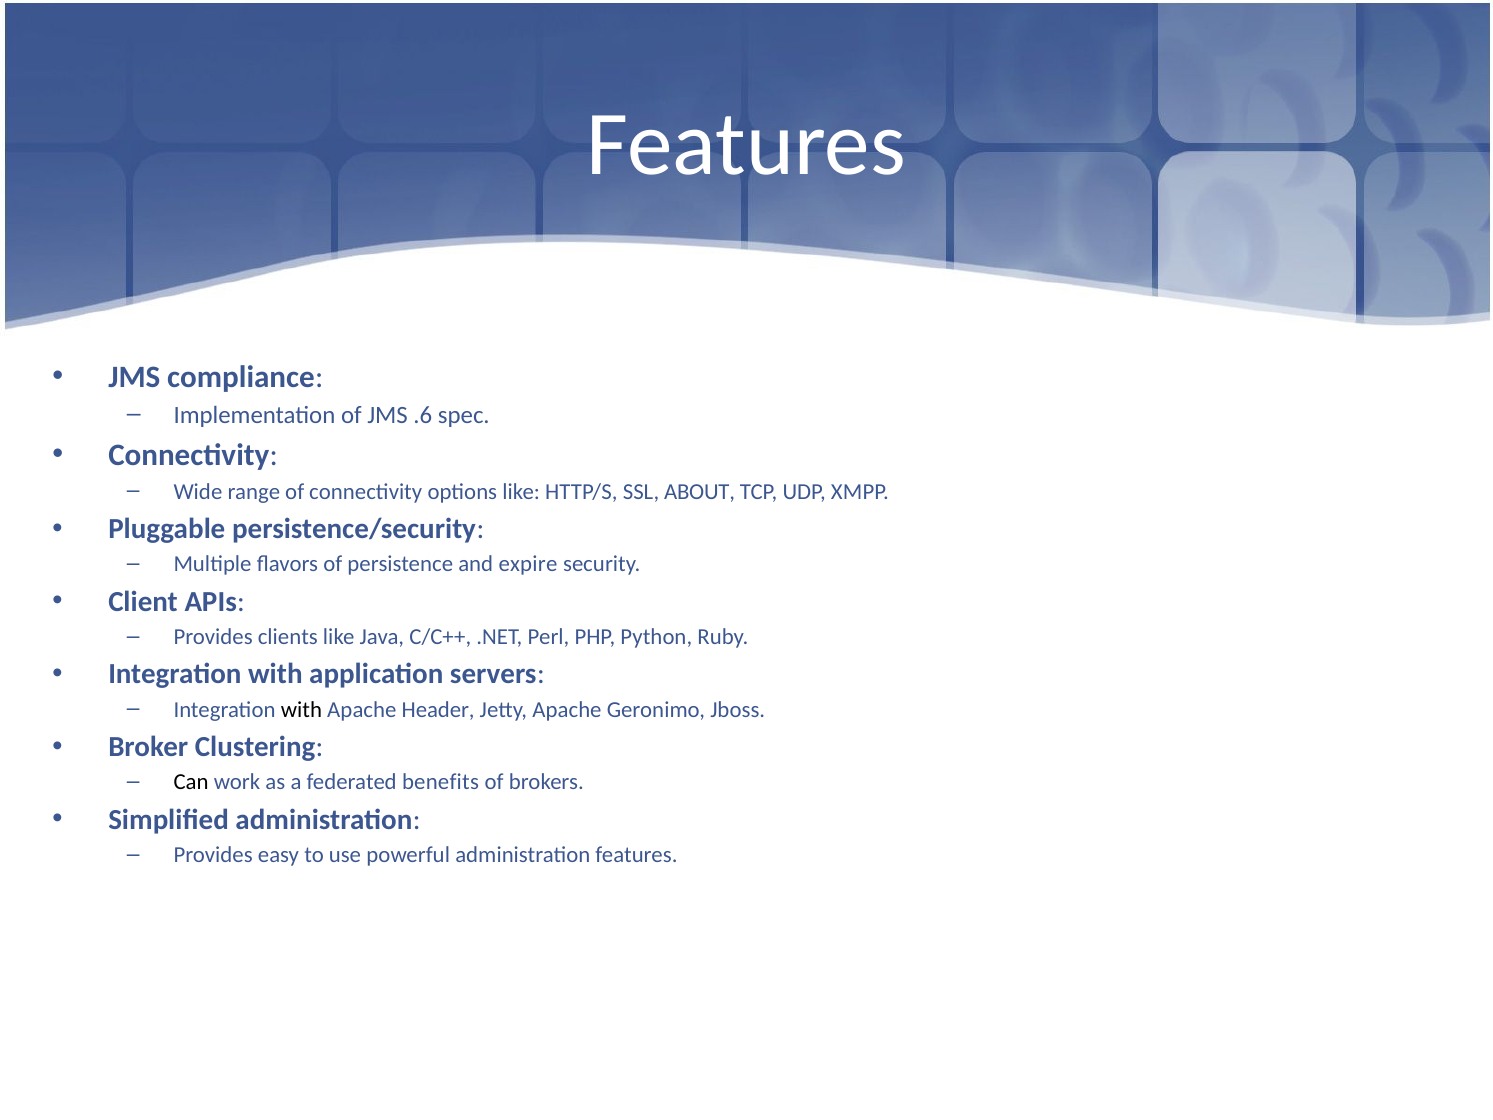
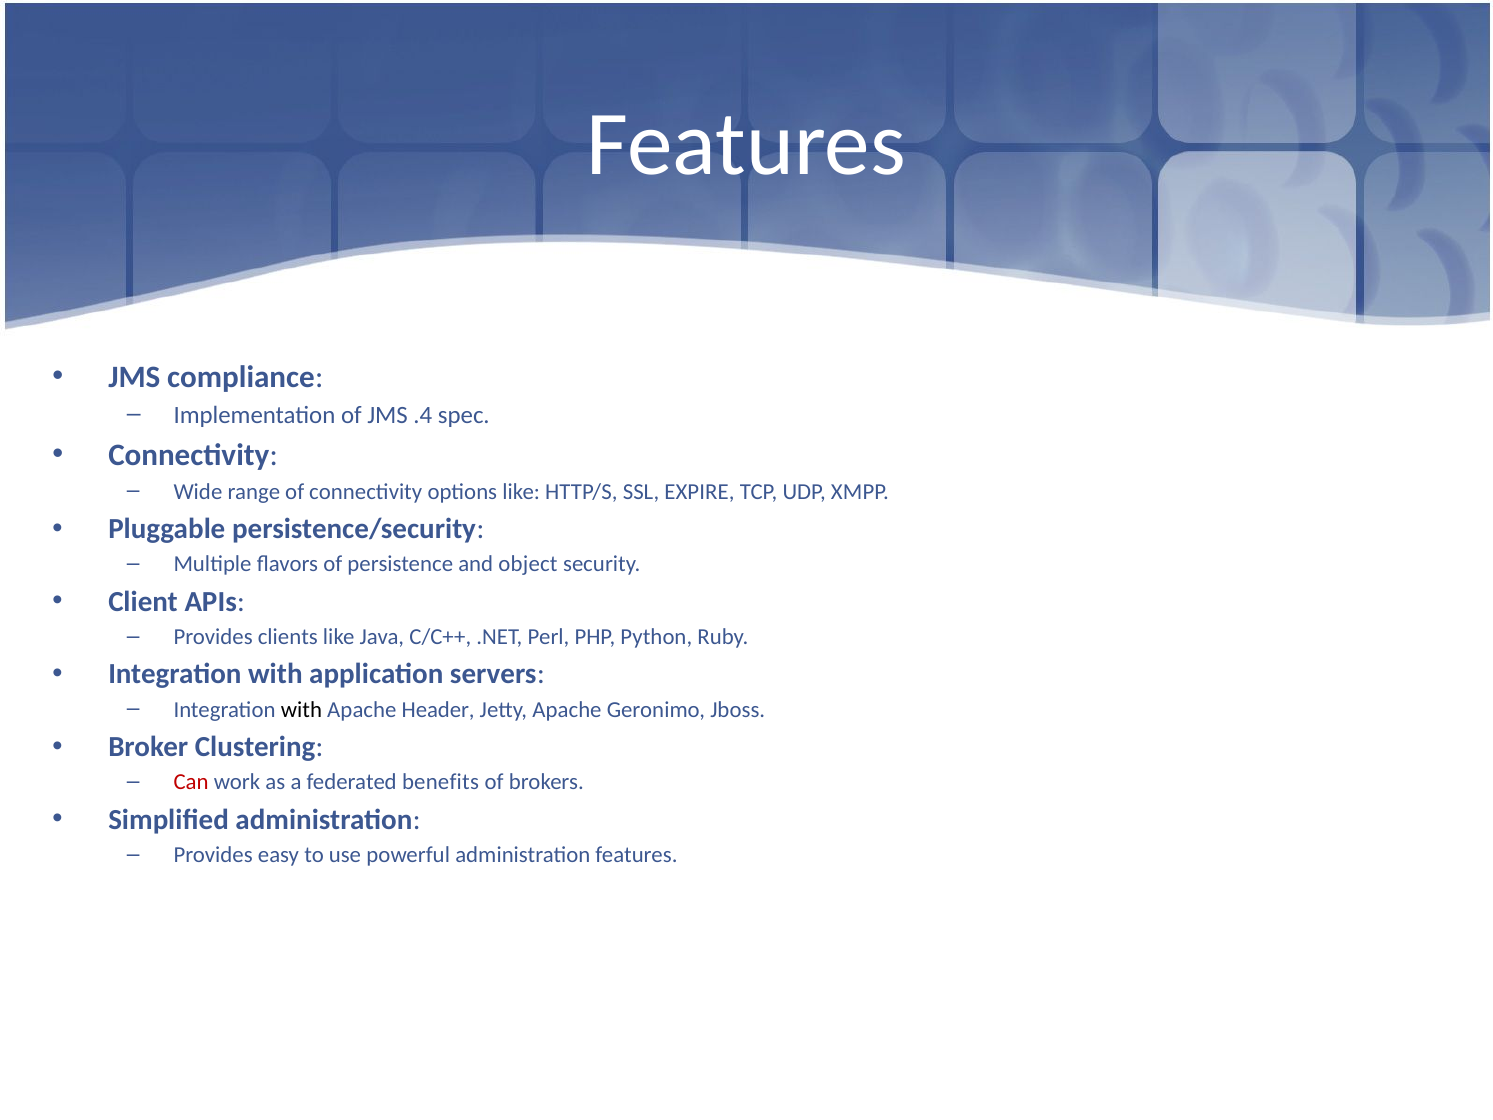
.6: .6 -> .4 (423, 415)
ABOUT: ABOUT -> EXPIRE (699, 491)
expire: expire -> object (528, 564)
Can colour: black -> red (191, 782)
